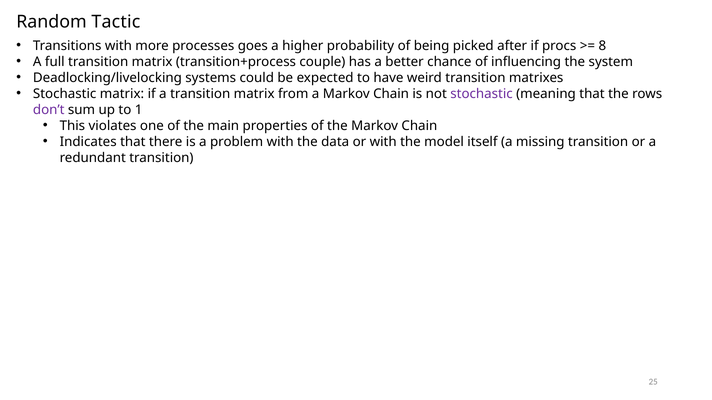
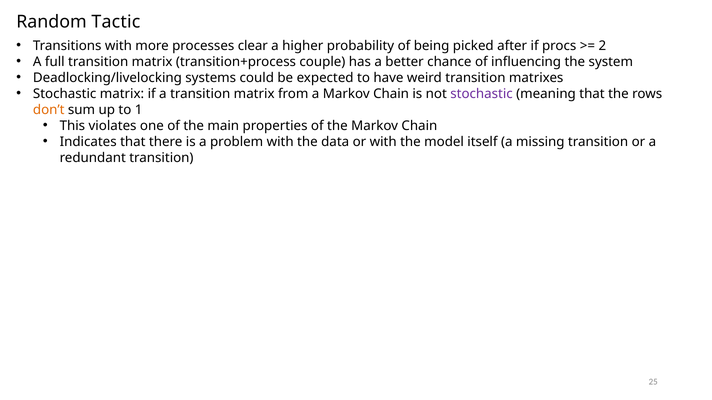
goes: goes -> clear (253, 46)
8: 8 -> 2 (602, 46)
don’t colour: purple -> orange (49, 110)
